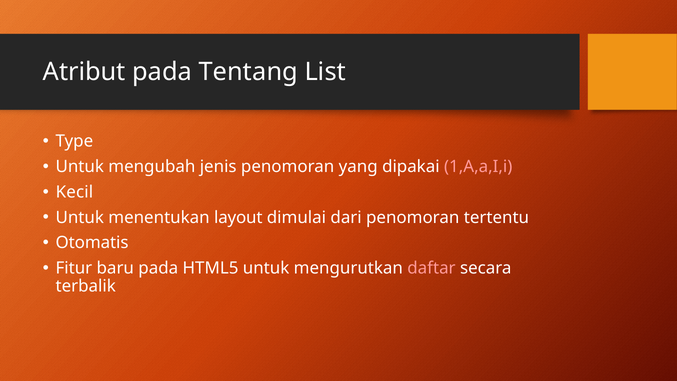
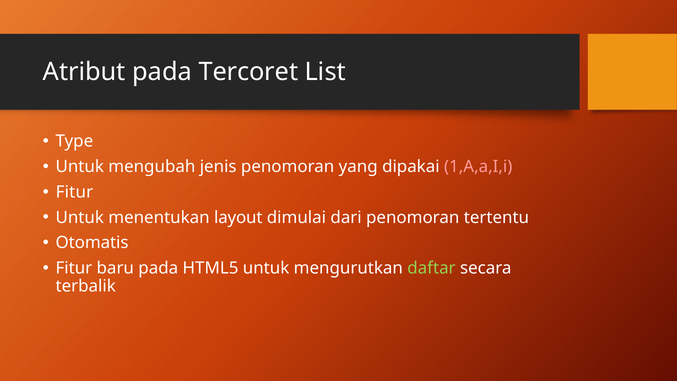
Tentang: Tentang -> Tercoret (248, 72)
Kecil: Kecil -> Fitur (74, 192)
daftar colour: pink -> light green (431, 268)
